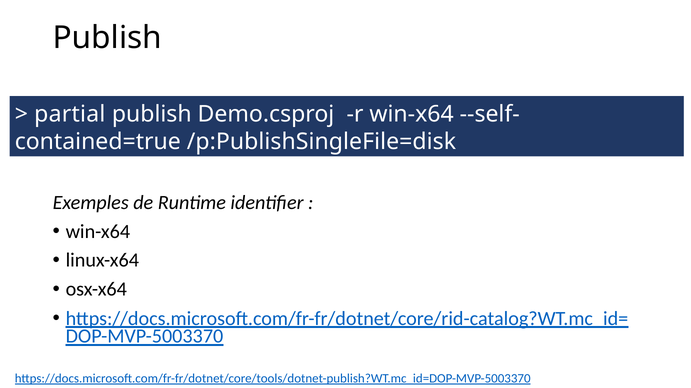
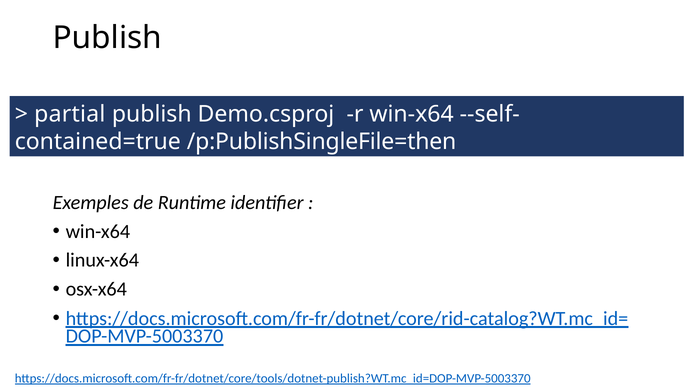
/p:PublishSingleFile=disk: /p:PublishSingleFile=disk -> /p:PublishSingleFile=then (322, 142)
